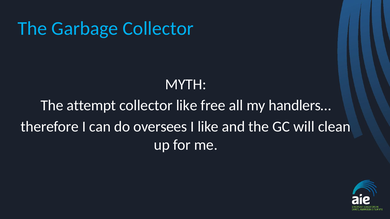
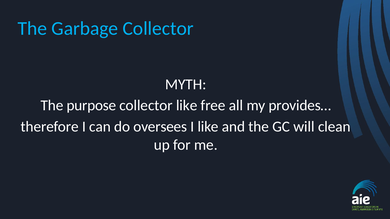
attempt: attempt -> purpose (91, 106)
handlers…: handlers… -> provides… (300, 106)
